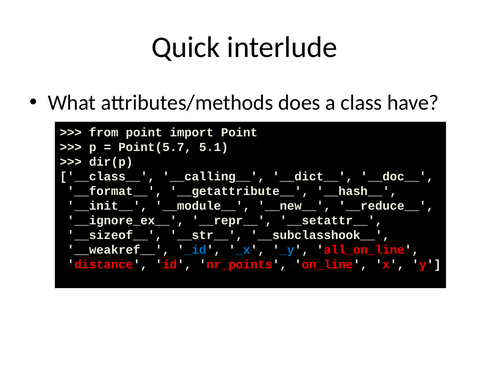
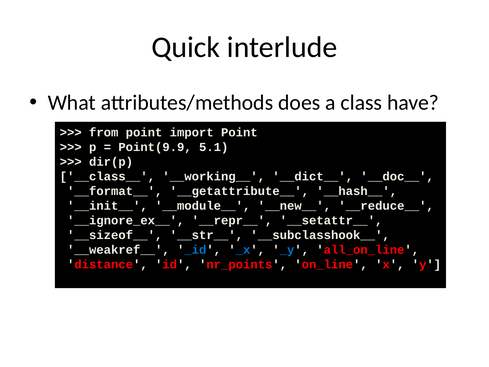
Point(5.7: Point(5.7 -> Point(9.9 (155, 147)
__calling__: __calling__ -> __working__ (214, 176)
